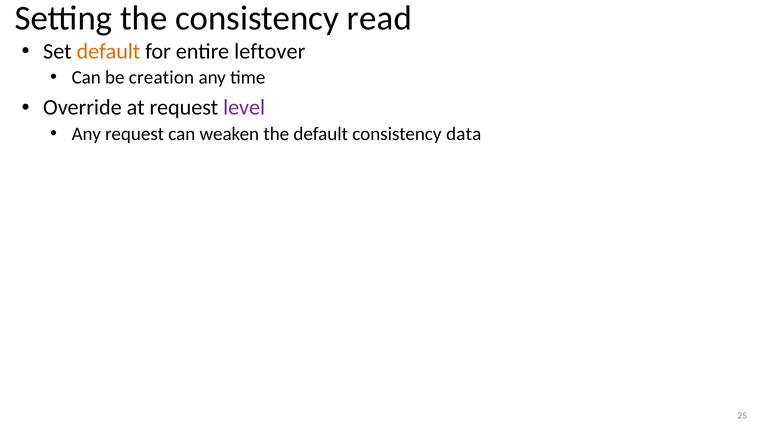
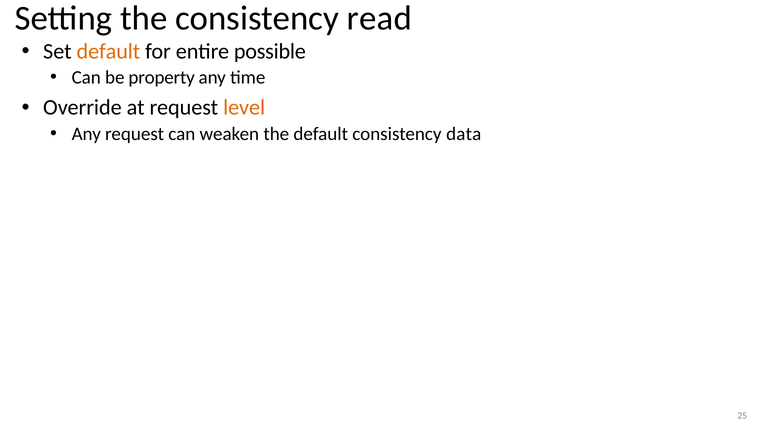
leftover: leftover -> possible (270, 51)
creation: creation -> property (162, 77)
level colour: purple -> orange (244, 108)
